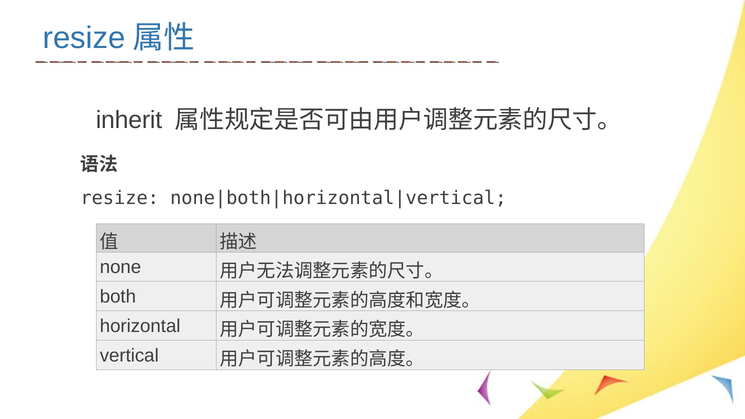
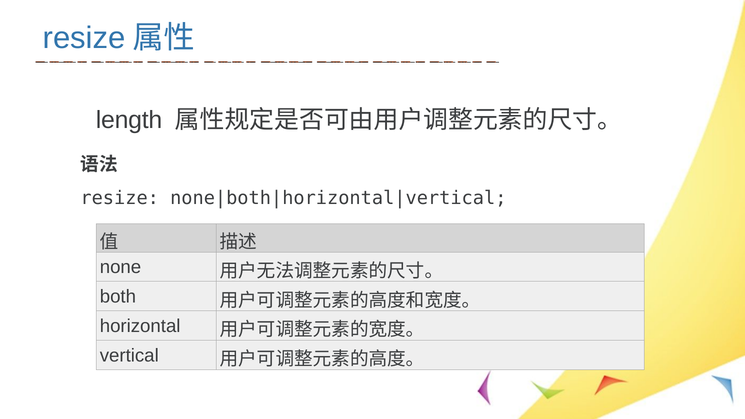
inherit: inherit -> length (129, 120)
